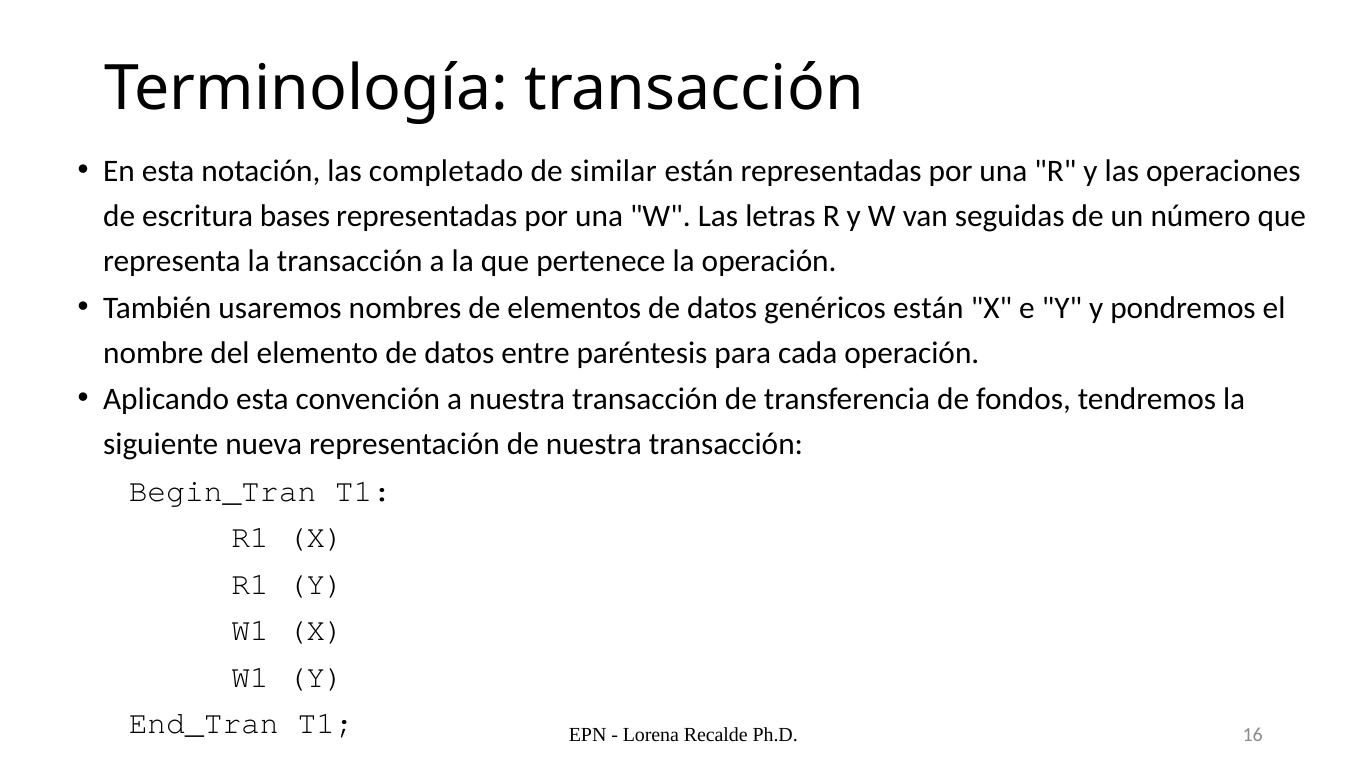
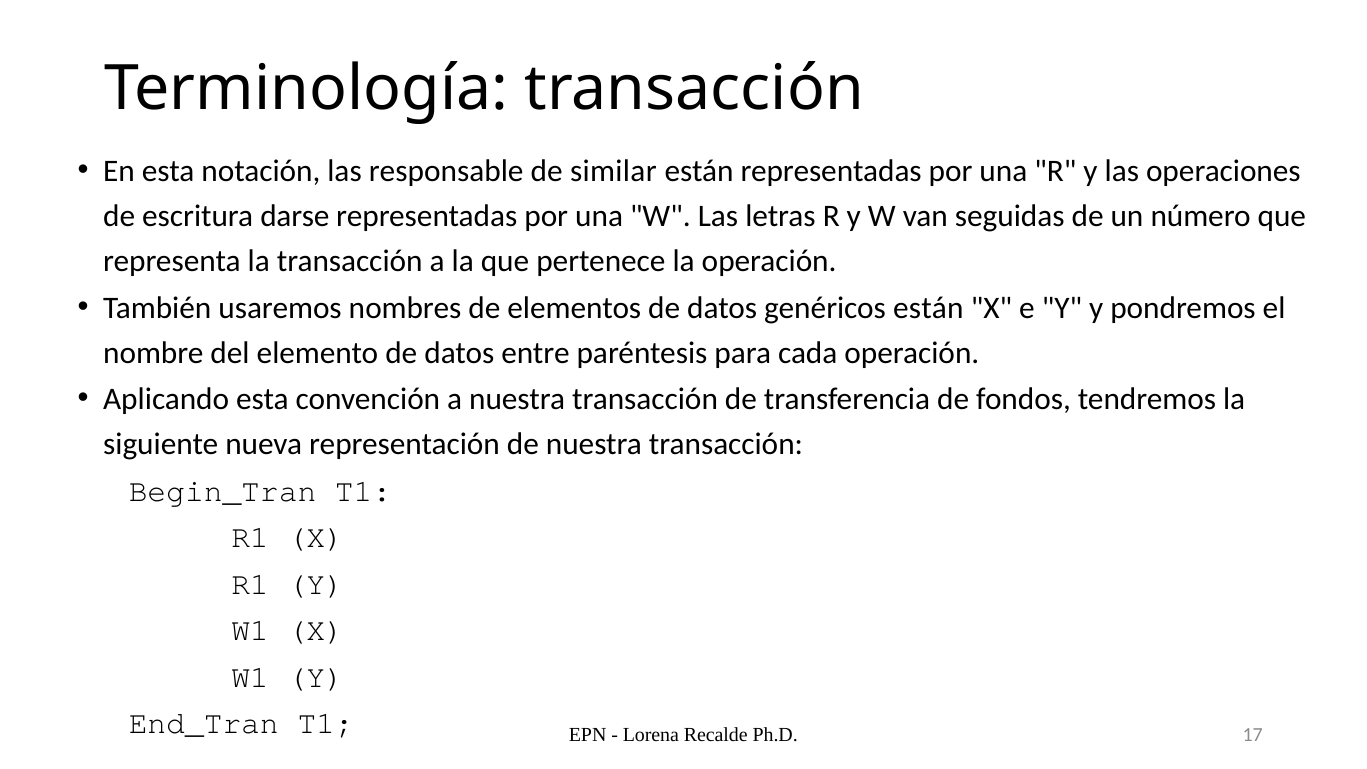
completado: completado -> responsable (446, 171)
bases: bases -> darse (295, 216)
16: 16 -> 17 (1253, 734)
